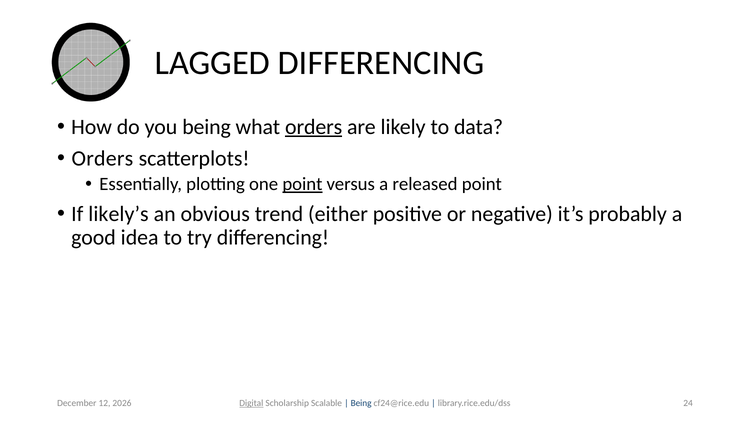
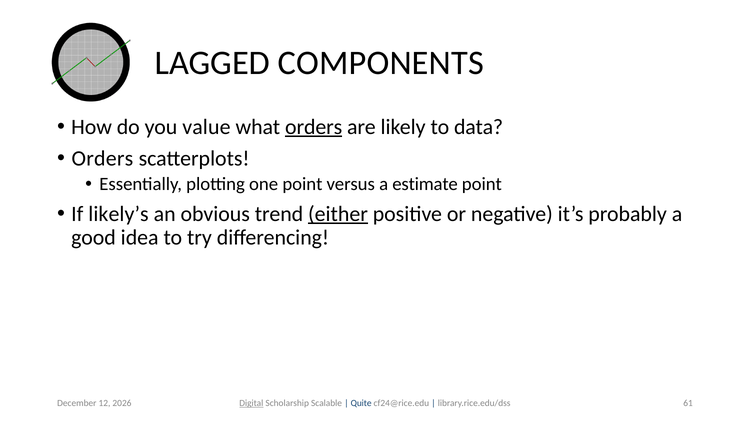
LAGGED DIFFERENCING: DIFFERENCING -> COMPONENTS (381, 63)
you being: being -> value (206, 127)
point underline: present -> none (302, 184)
released: released -> estimate (425, 184)
either underline: none -> present (338, 214)
24: 24 -> 61 (688, 403)
Being: Being -> Quite (361, 403)
